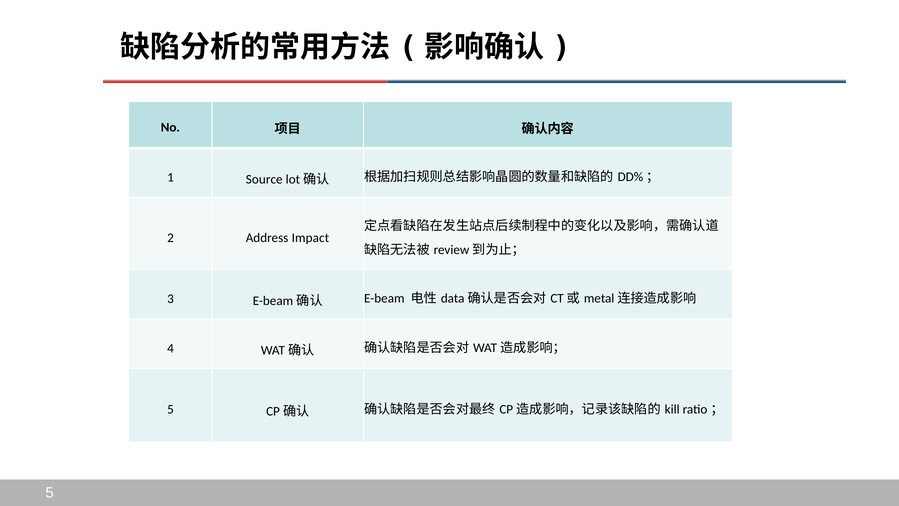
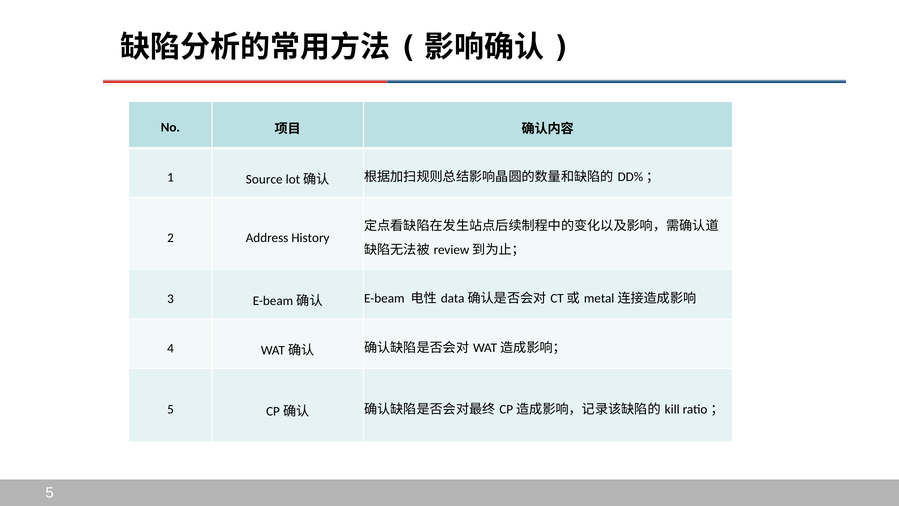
Impact: Impact -> History (310, 238)
